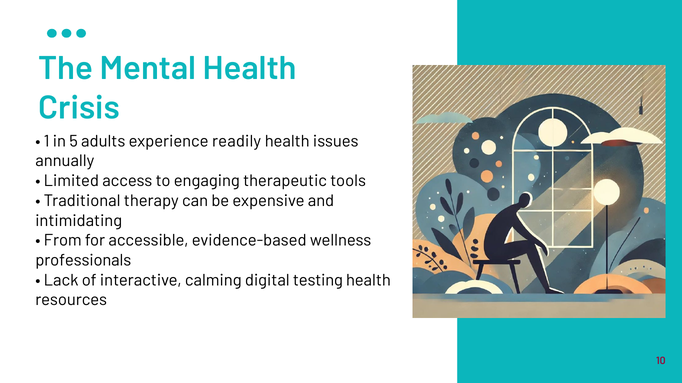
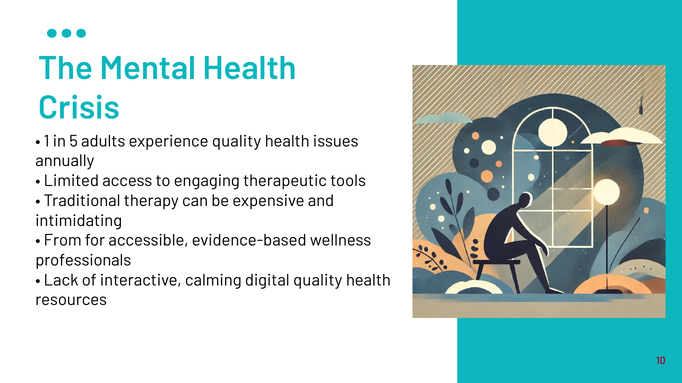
experience readily: readily -> quality (237, 141)
digital testing: testing -> quality (318, 281)
